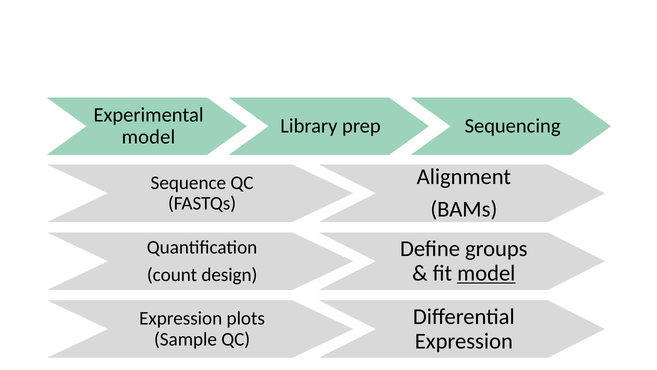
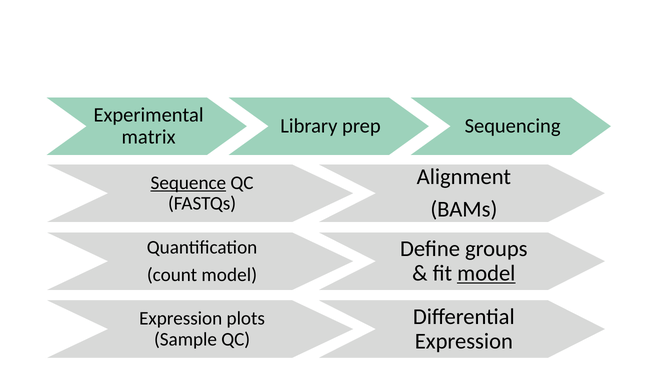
model: model -> matrix (149, 137)
Sequence underline: none -> present (188, 183)
count design: design -> model (229, 275)
